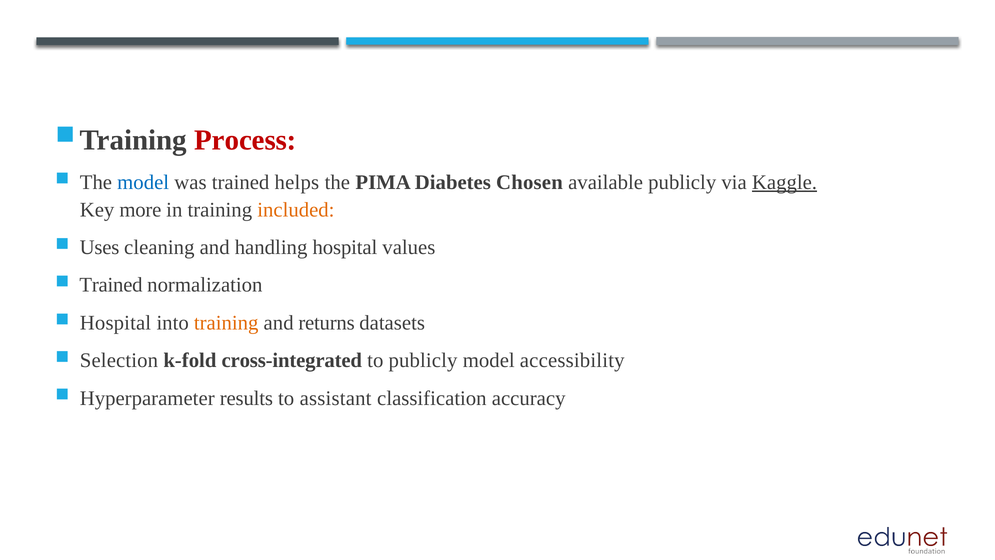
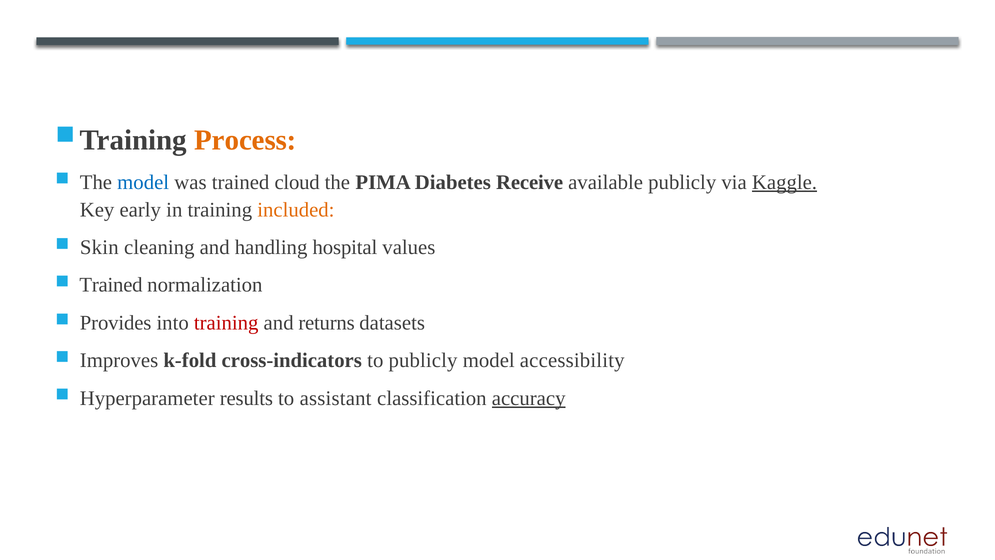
Process colour: red -> orange (245, 140)
helps: helps -> cloud (297, 182)
Chosen: Chosen -> Receive (530, 182)
more: more -> early (140, 210)
Uses: Uses -> Skin (99, 247)
Hospital: Hospital -> Provides (116, 323)
training colour: orange -> red (226, 323)
Selection: Selection -> Improves (119, 360)
cross-integrated: cross-integrated -> cross-indicators (292, 360)
accuracy underline: none -> present (529, 398)
